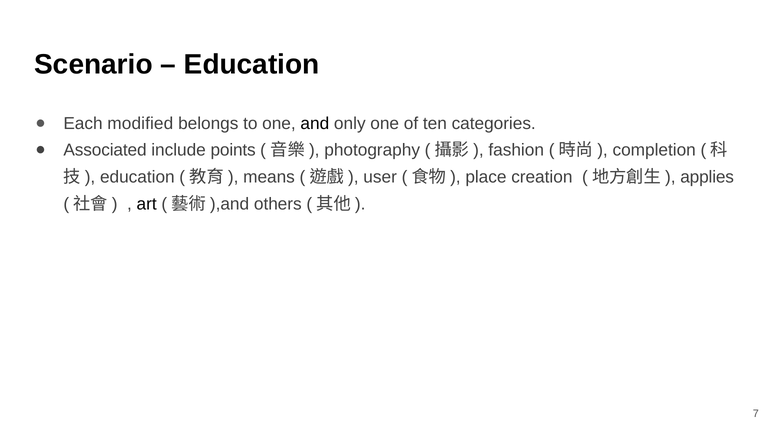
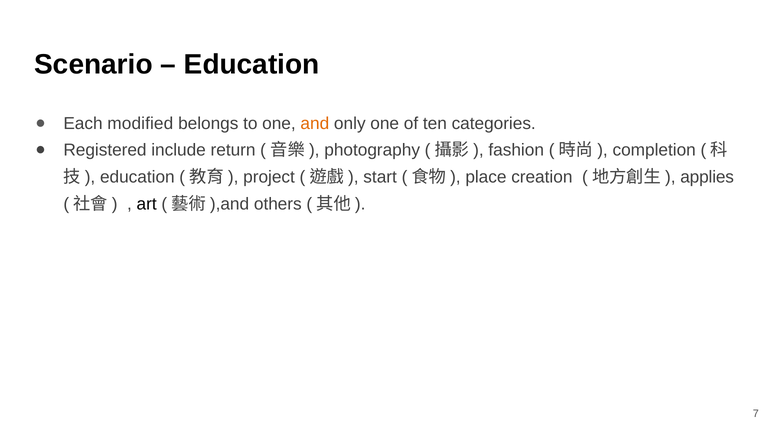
and colour: black -> orange (315, 123)
Associated: Associated -> Registered (105, 150)
points: points -> return (233, 150)
means: means -> project (269, 177)
user: user -> start (380, 177)
